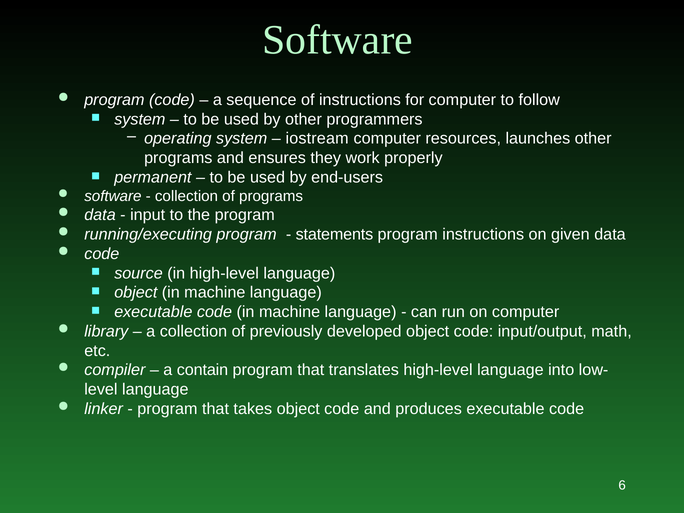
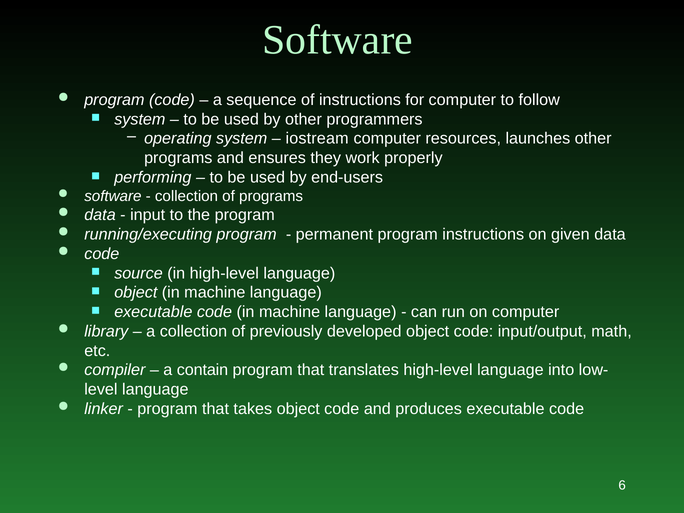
permanent: permanent -> performing (153, 177)
statements: statements -> permanent (334, 234)
